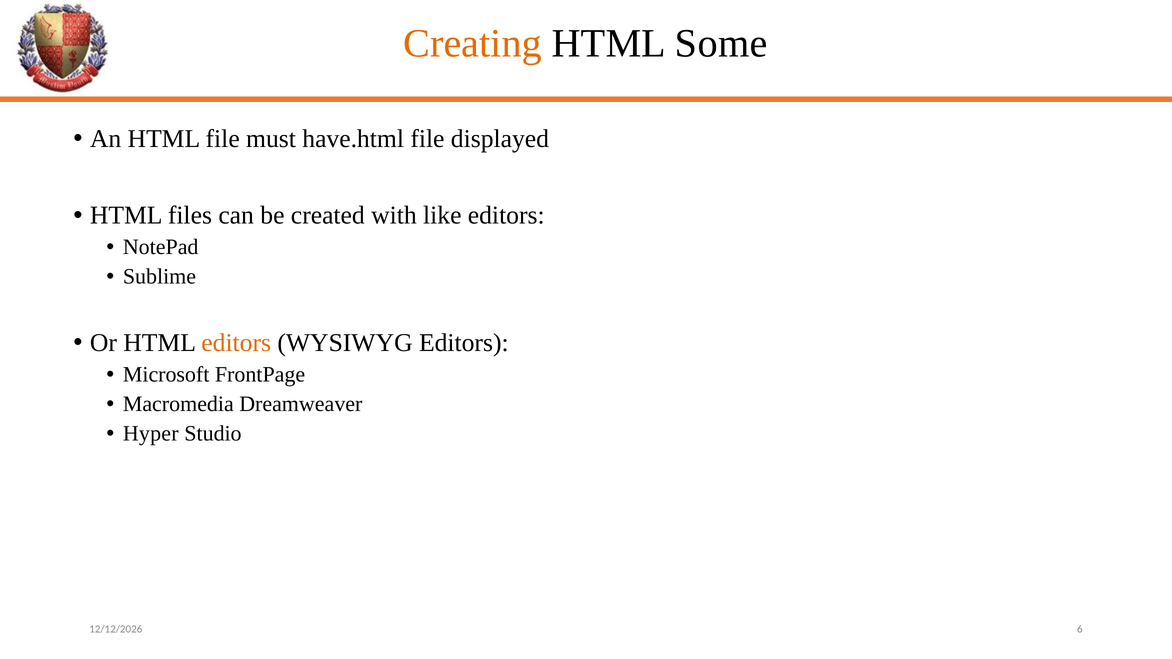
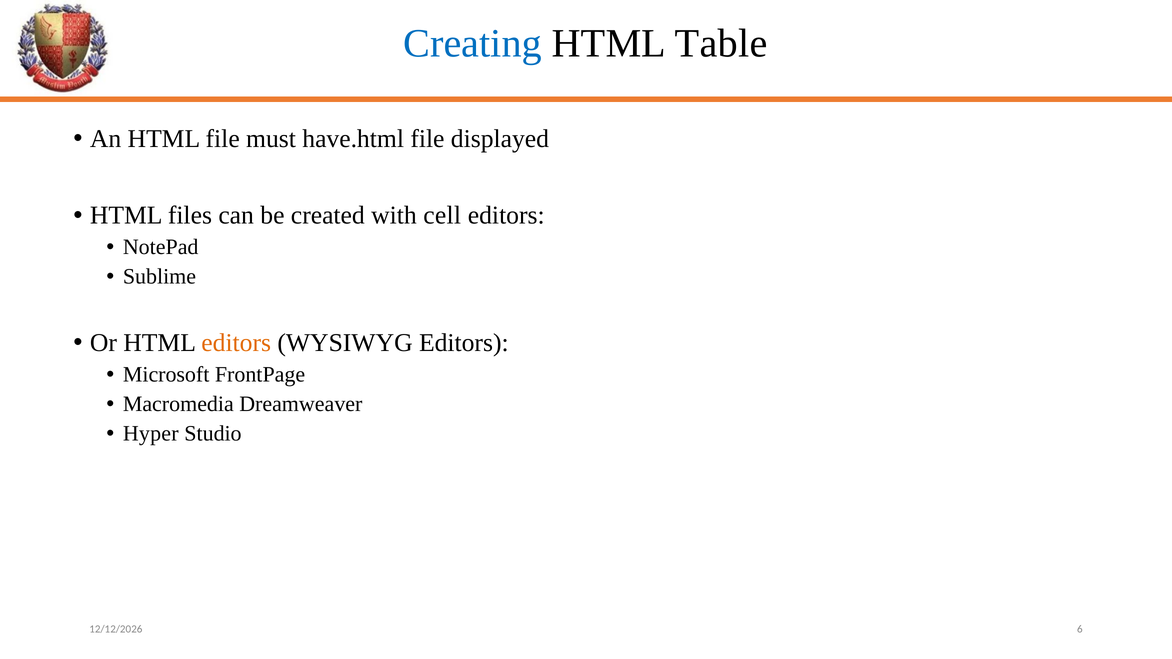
Creating colour: orange -> blue (473, 44)
Some: Some -> Table (721, 44)
like: like -> cell (442, 216)
